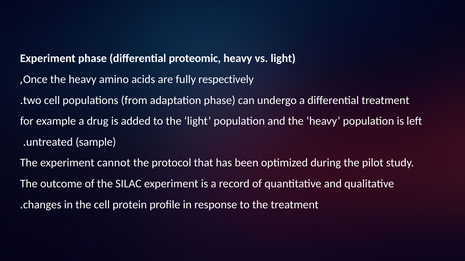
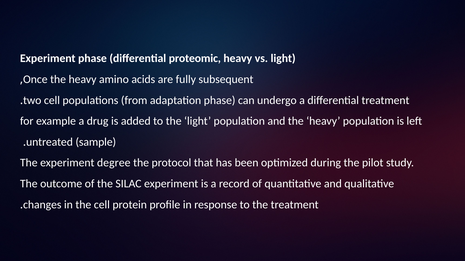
respectively: respectively -> subsequent (226, 79)
cannot: cannot -> degree (114, 163)
